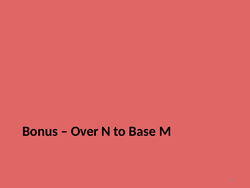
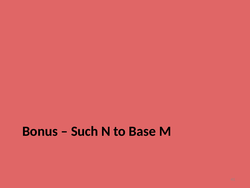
Over: Over -> Such (85, 131)
